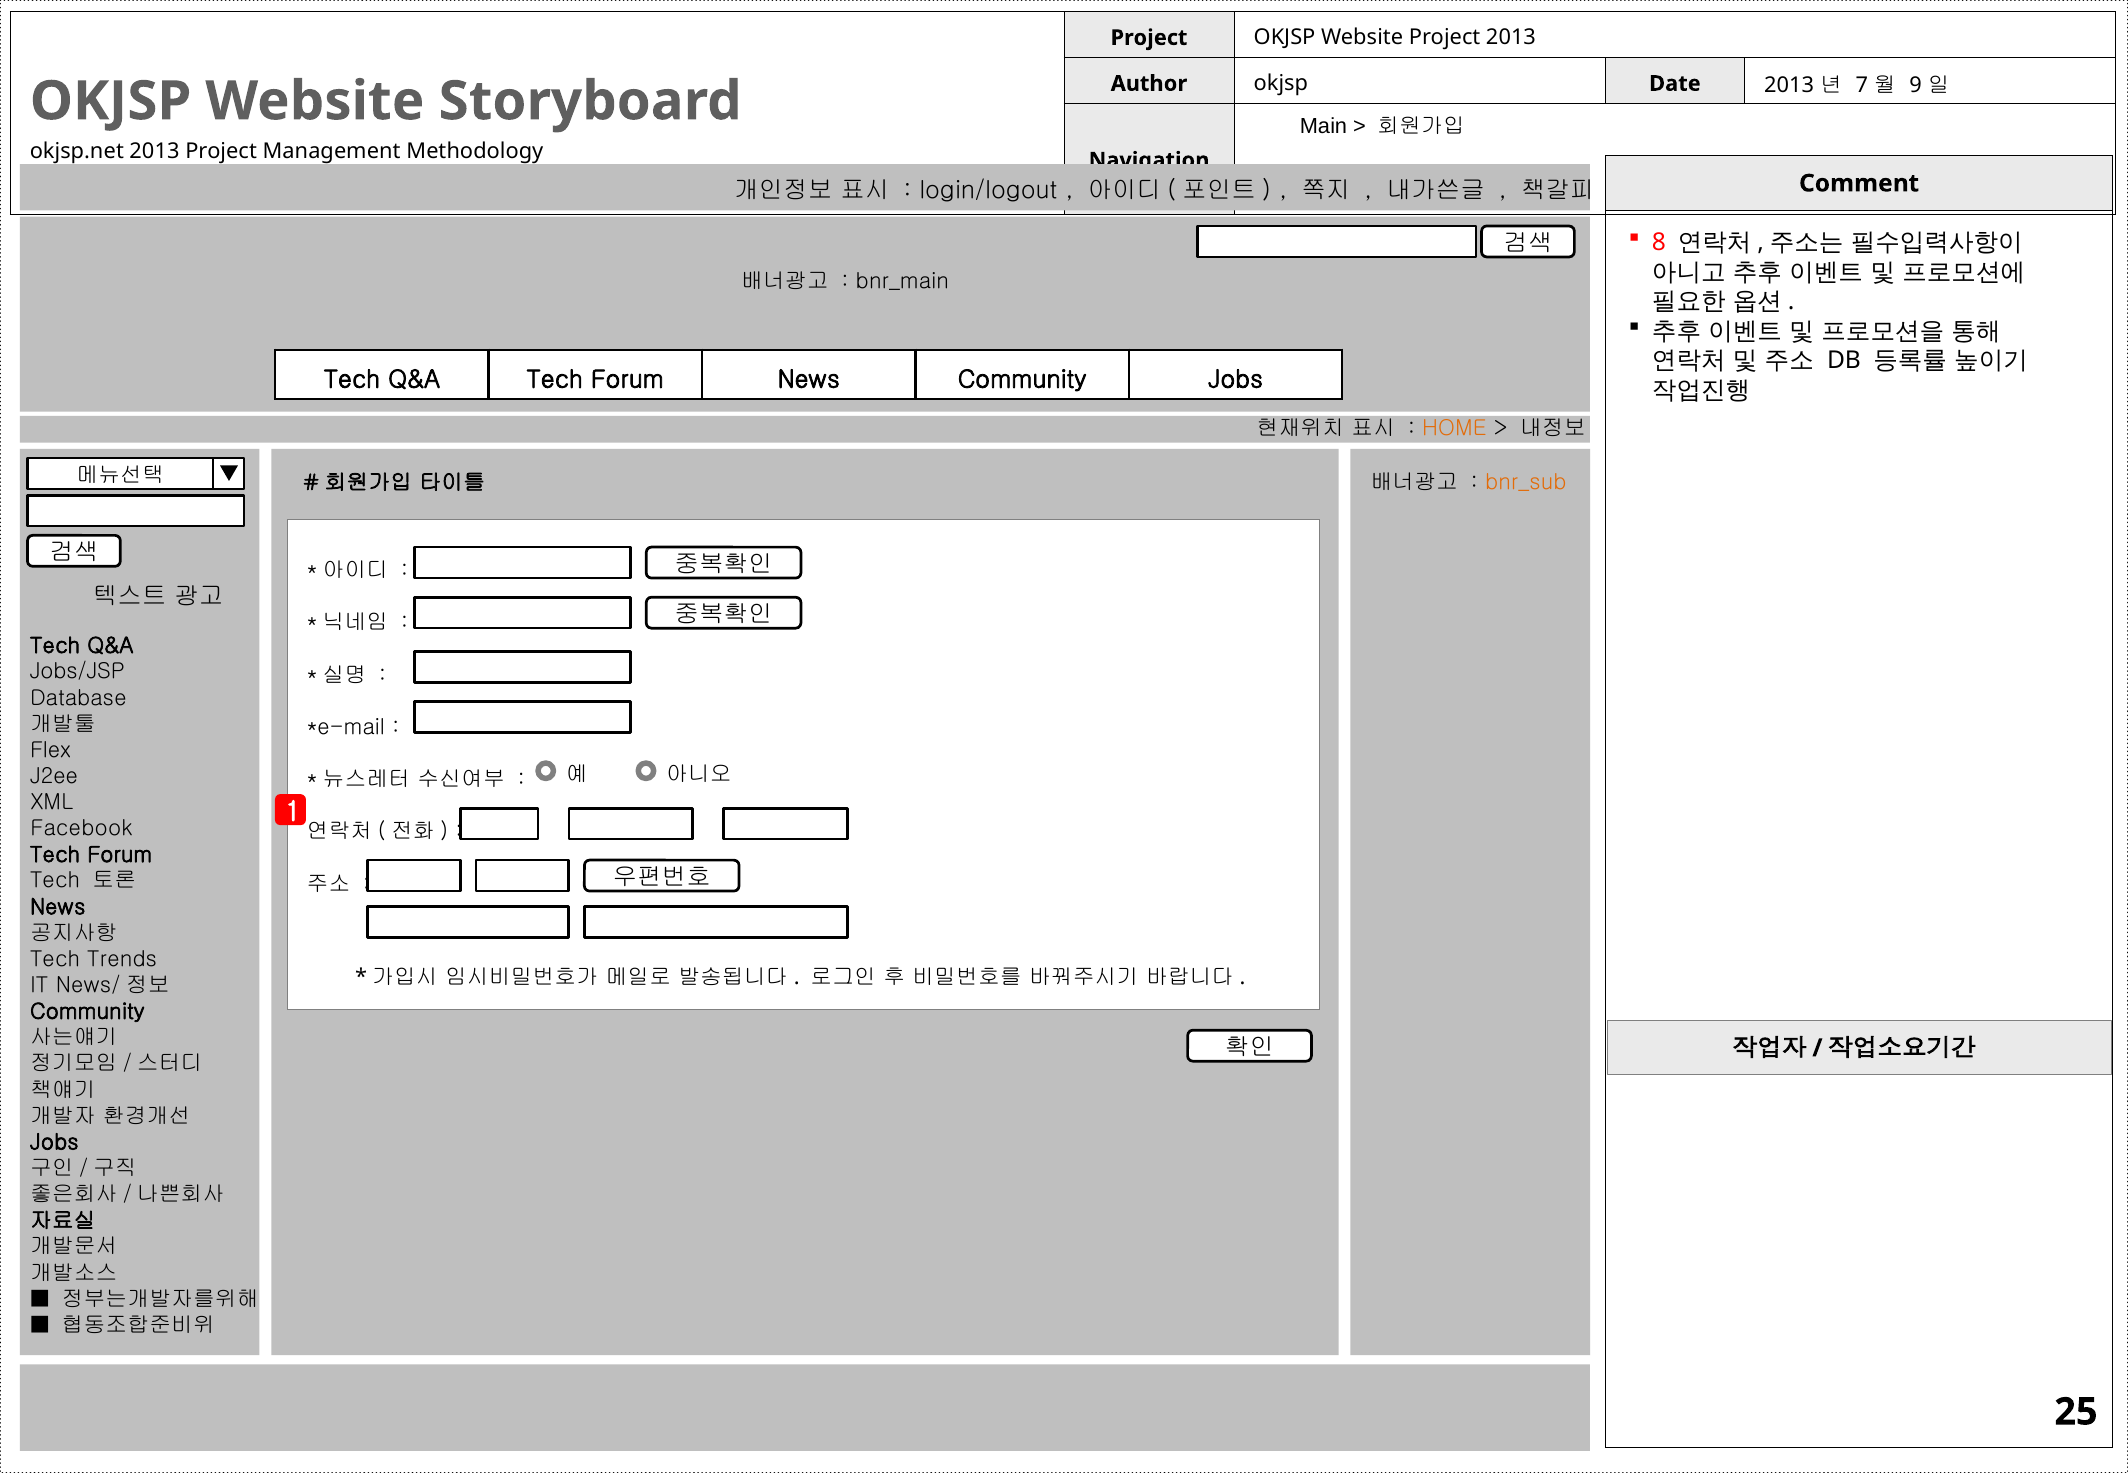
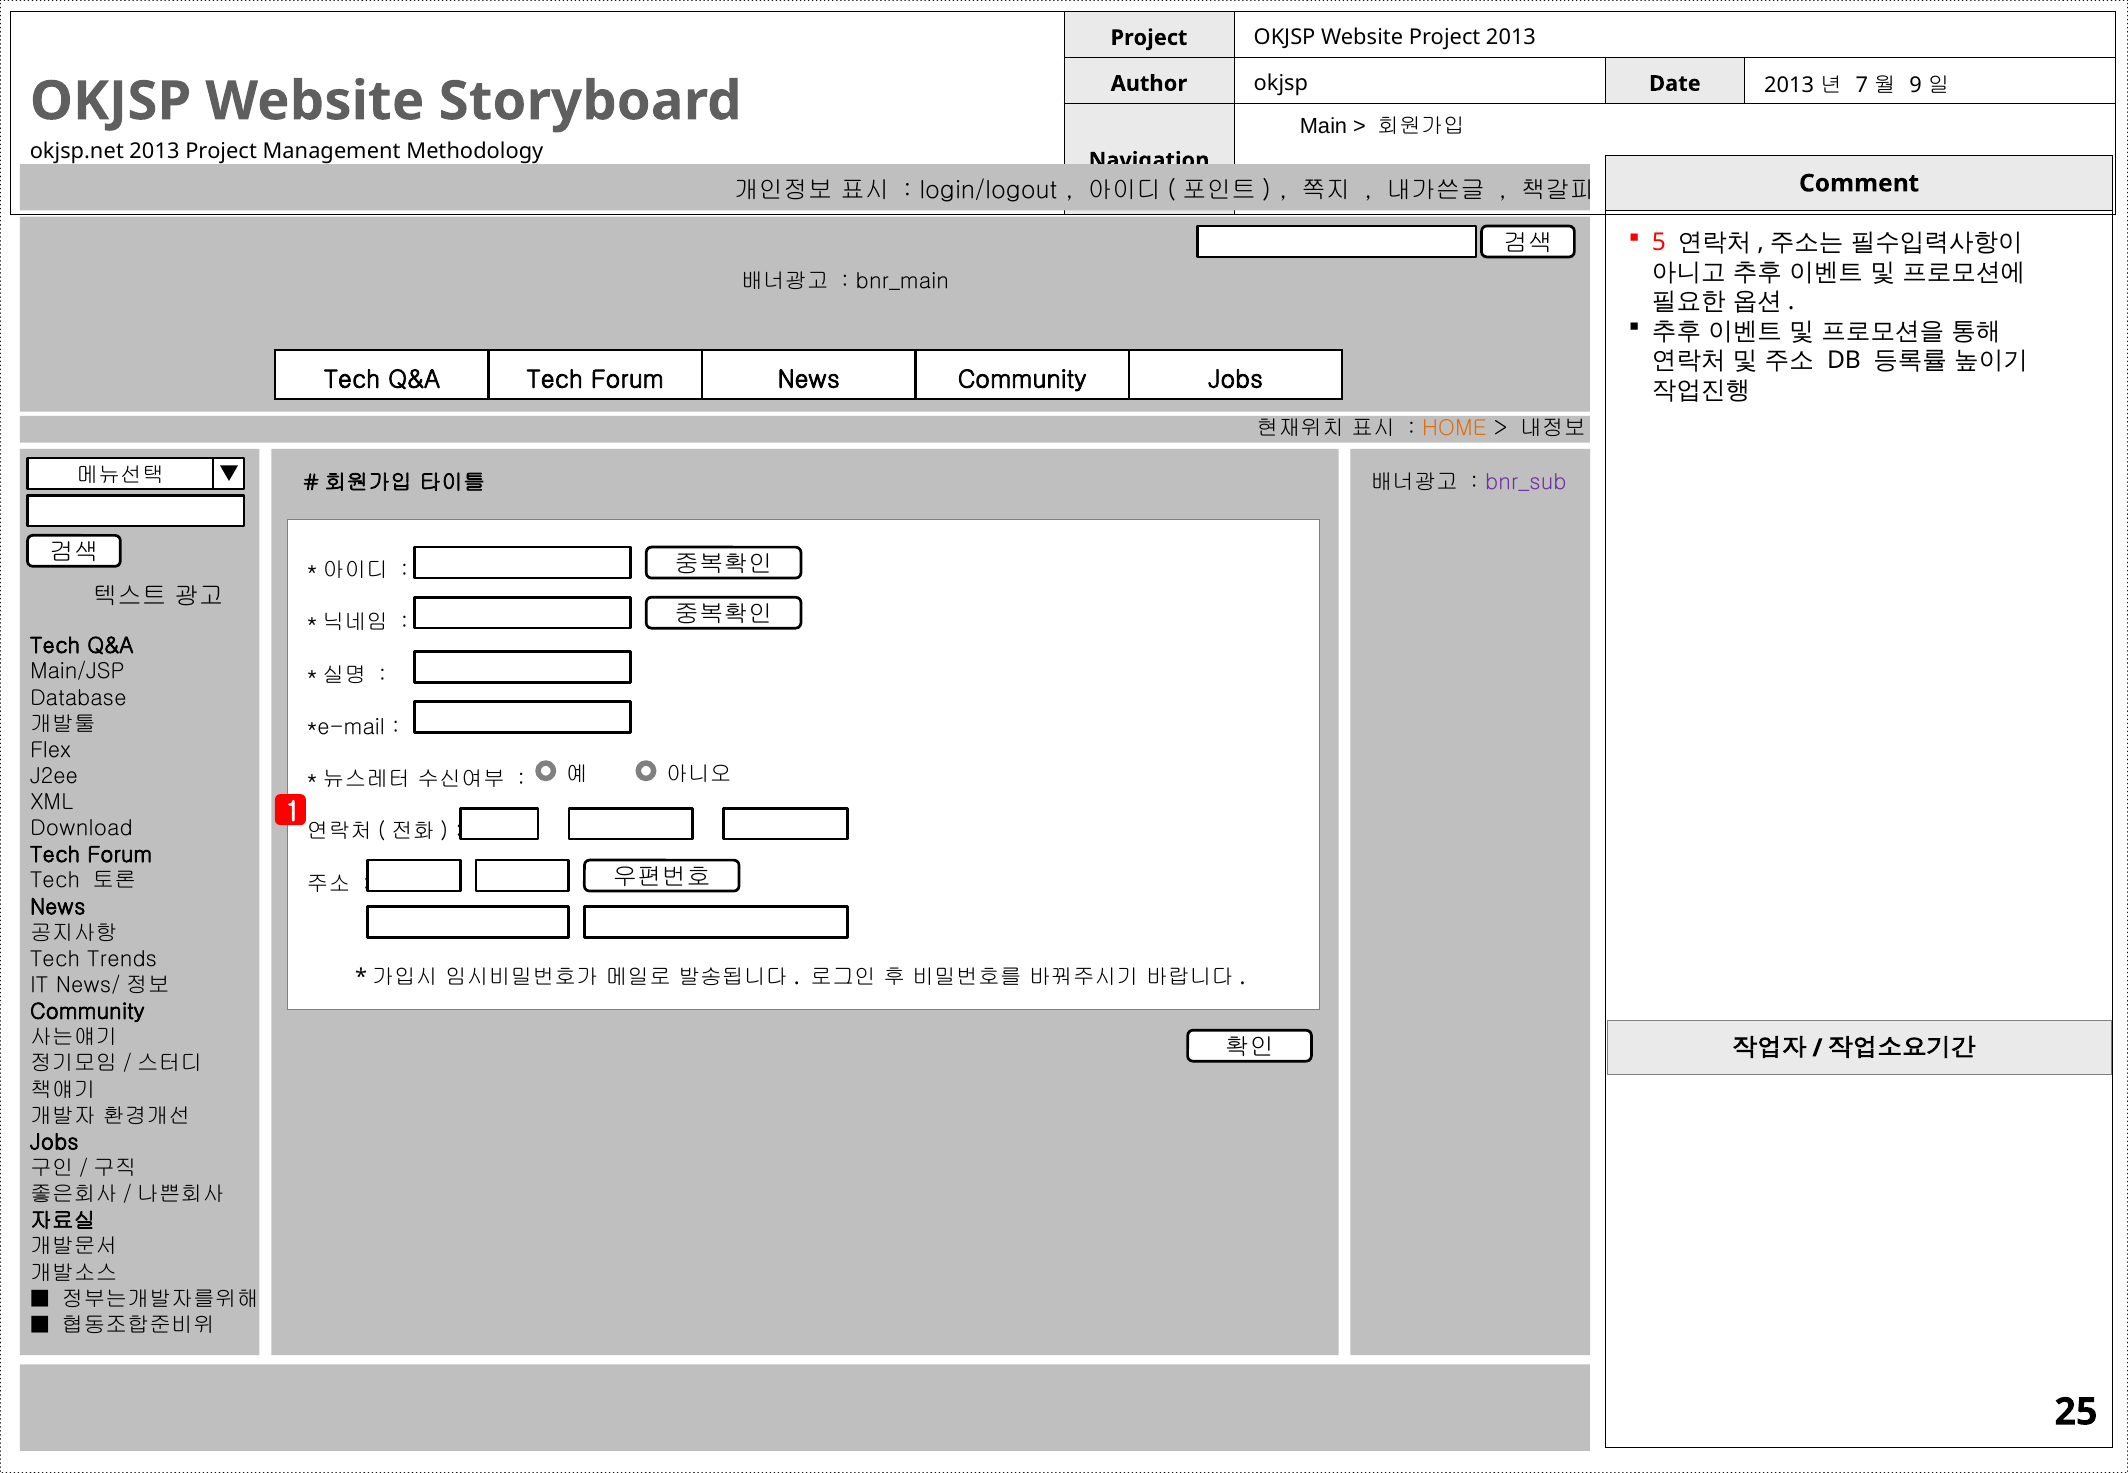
8: 8 -> 5 (1659, 243)
bnr_sub colour: orange -> purple (1526, 482)
Jobs/JSP: Jobs/JSP -> Main/JSP (77, 672)
Facebook: Facebook -> Download (81, 829)
